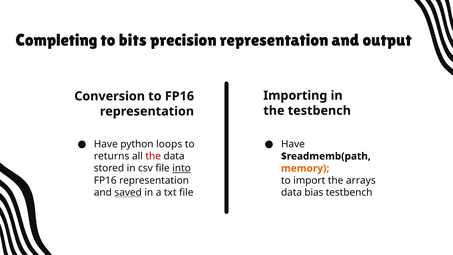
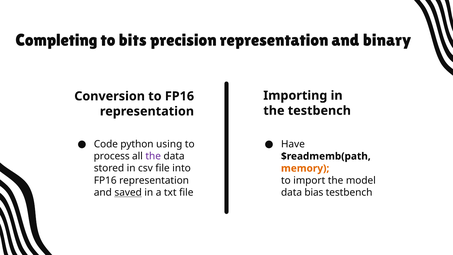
output: output -> binary (387, 40)
Have: Have -> Code (106, 144)
loops: loops -> using (169, 144)
returns: returns -> process (112, 156)
the colour: red -> purple (153, 156)
into underline: present -> none (182, 168)
arrays: arrays -> model (361, 180)
